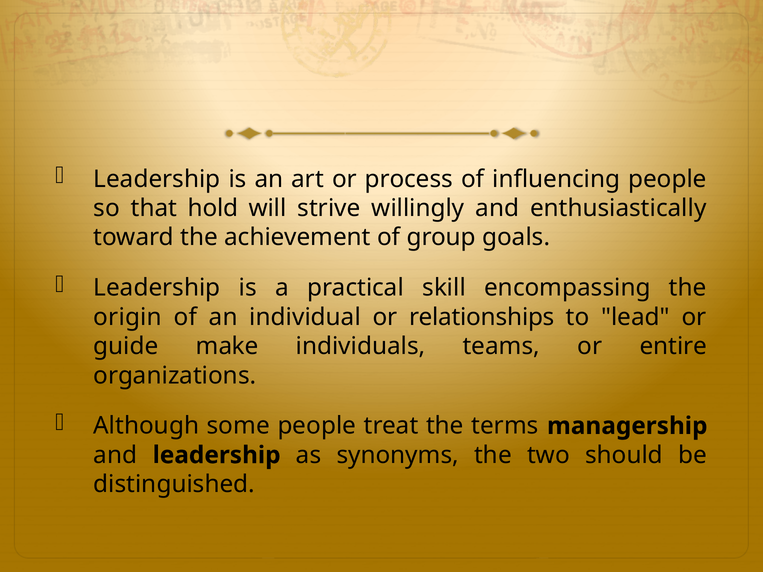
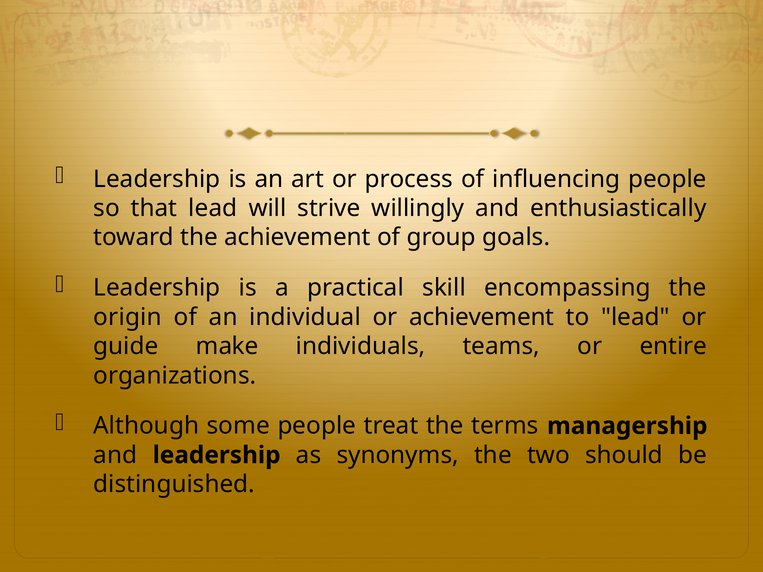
that hold: hold -> lead (213, 208)
or relationships: relationships -> achievement (482, 317)
